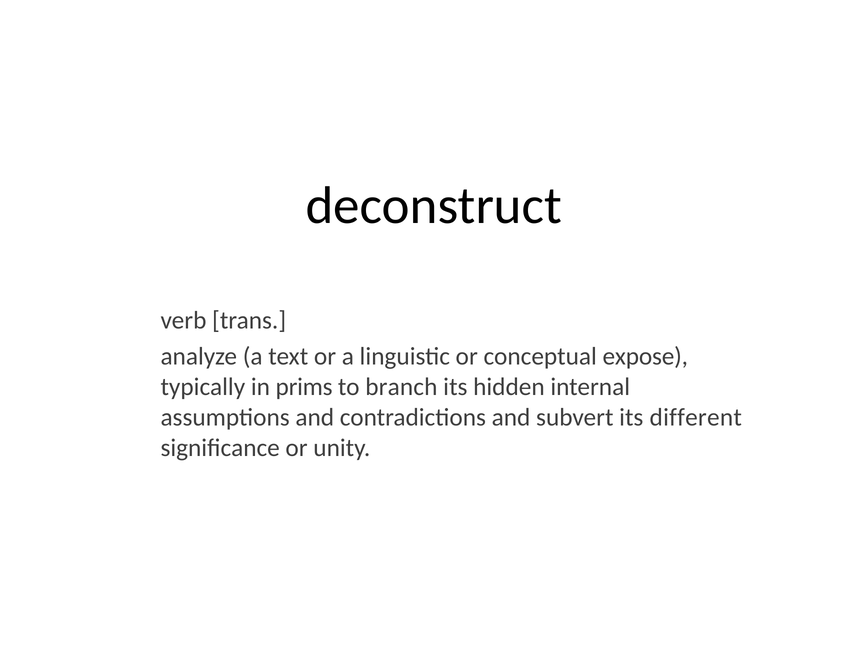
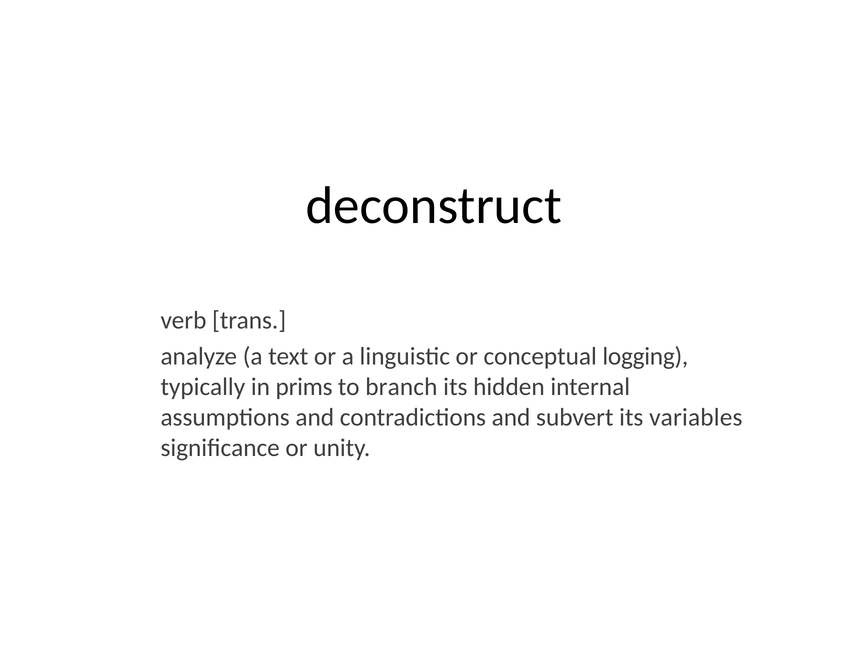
expose: expose -> logging (645, 357)
different: different -> variables (696, 417)
